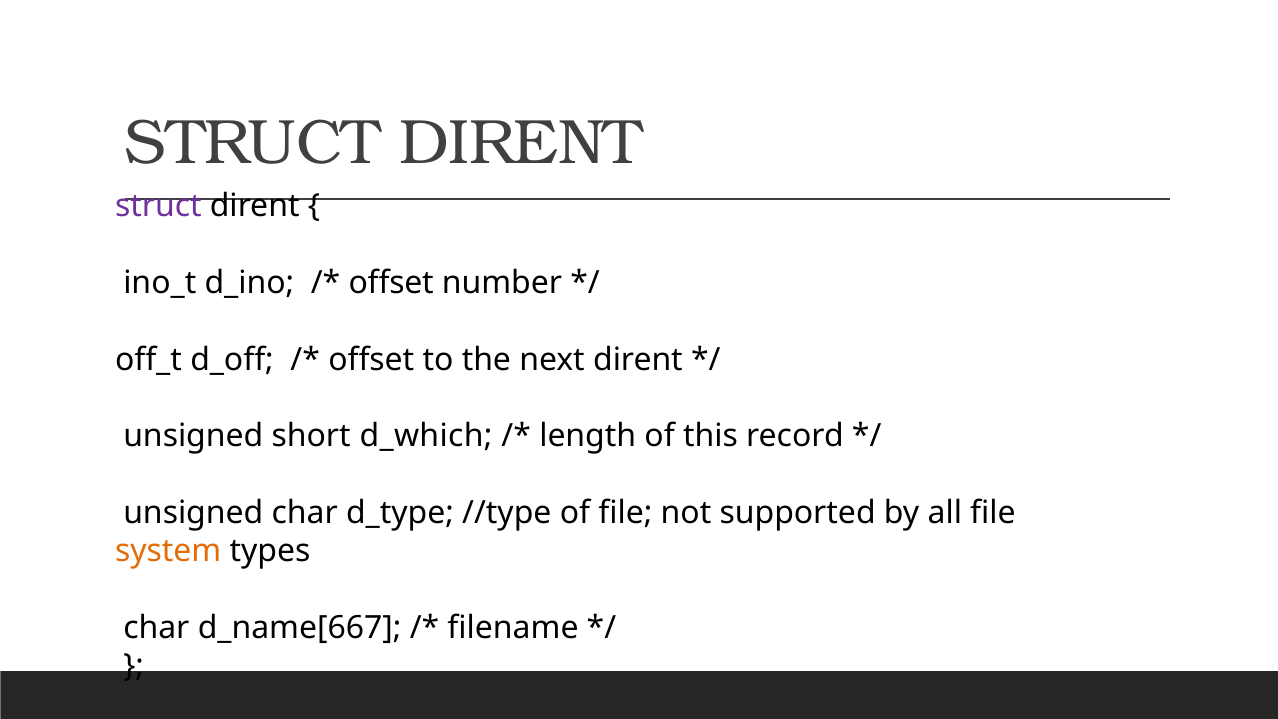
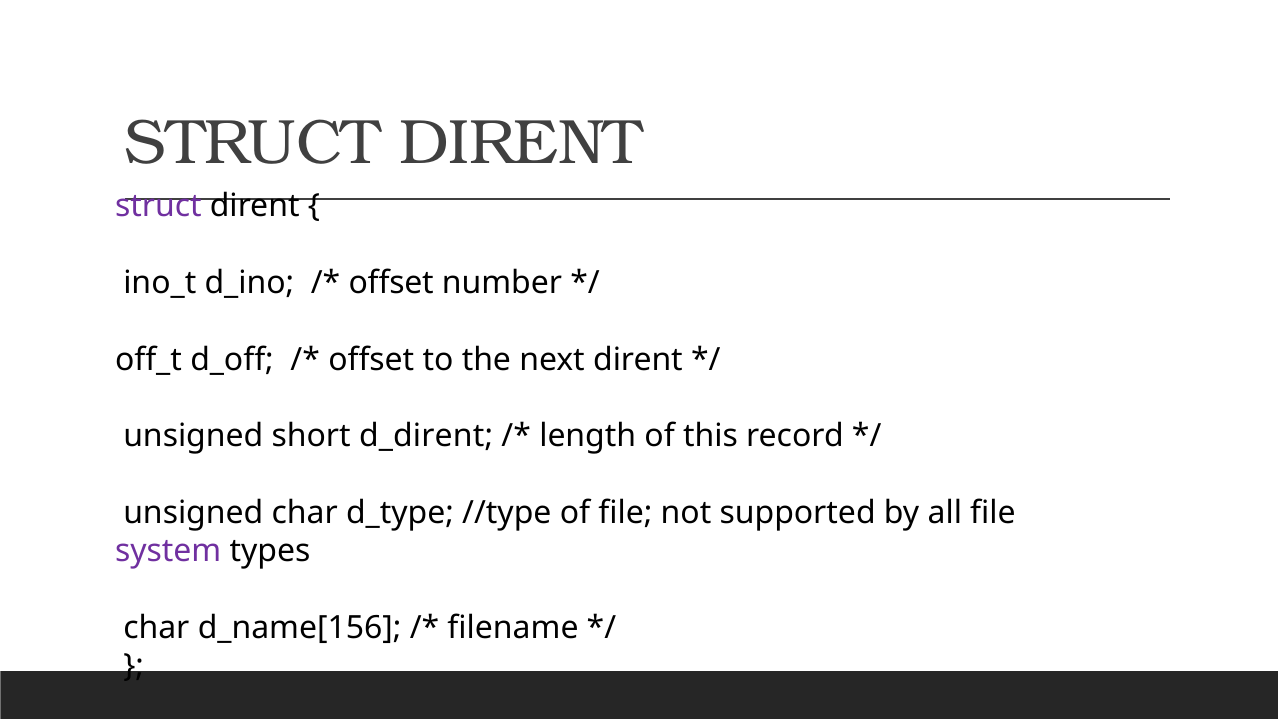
d_which: d_which -> d_dirent (426, 436)
system colour: orange -> purple (168, 551)
d_name[667: d_name[667 -> d_name[156 (300, 628)
